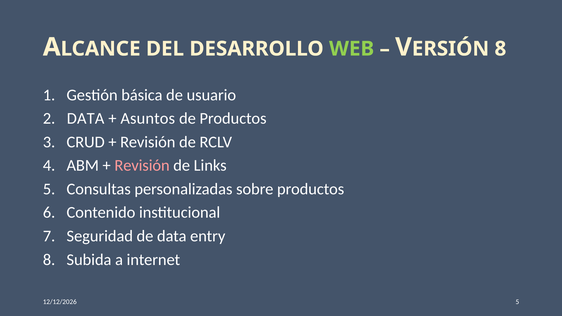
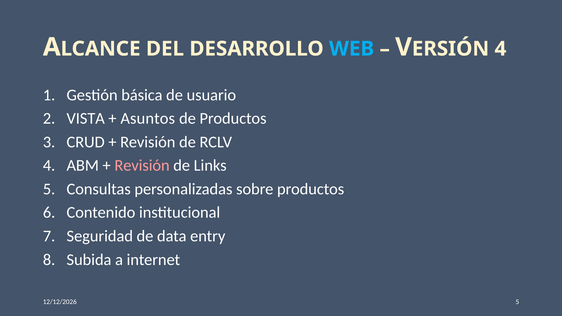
WEB colour: light green -> light blue (352, 49)
8: 8 -> 4 (500, 49)
DATA: DATA -> VISTA (86, 119)
